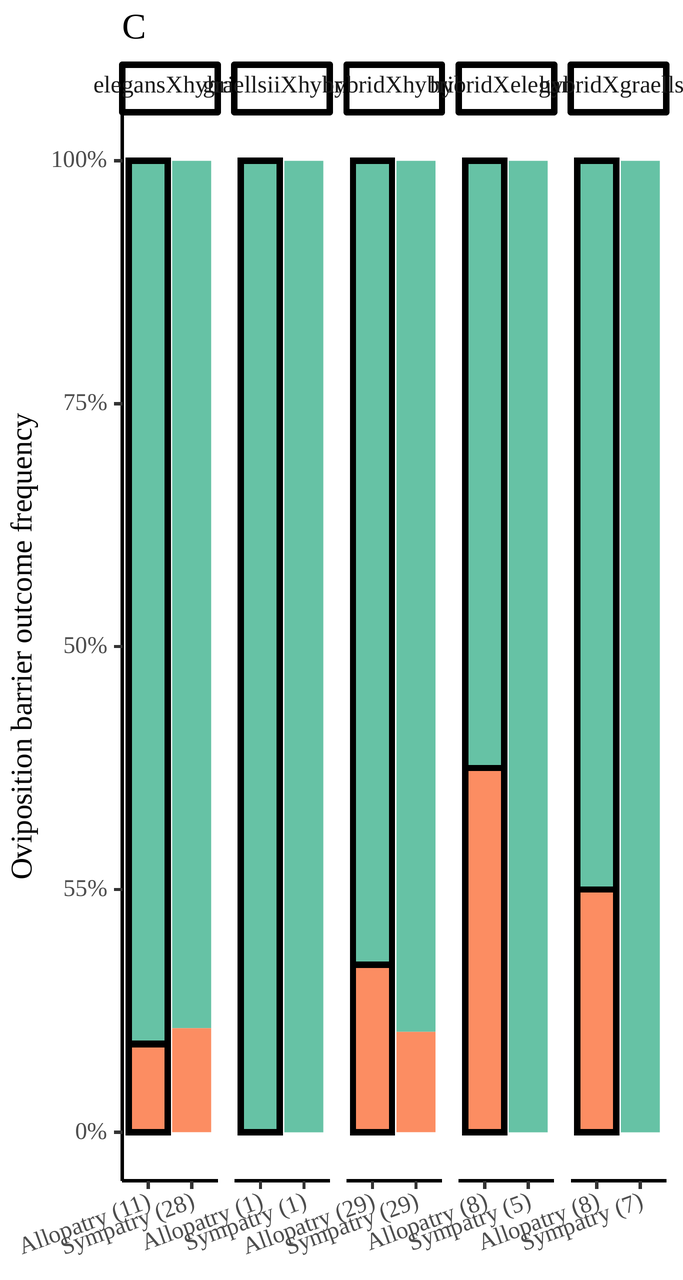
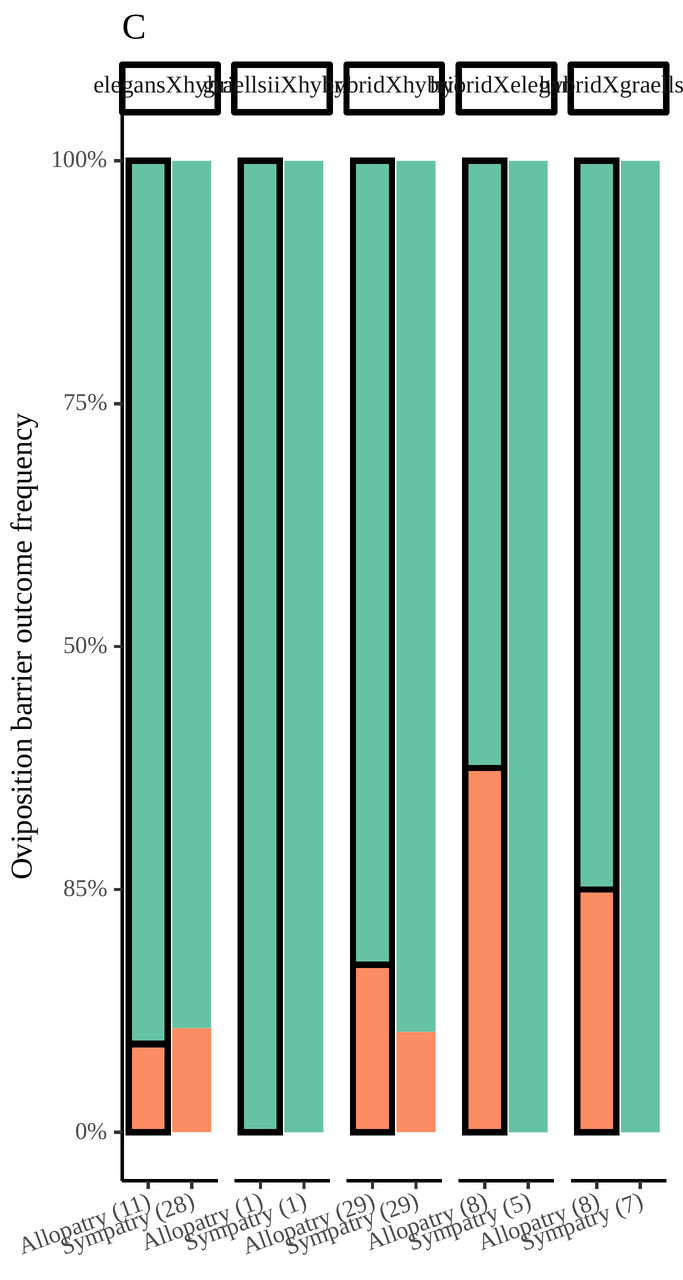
55%: 55% -> 85% (85, 889)
